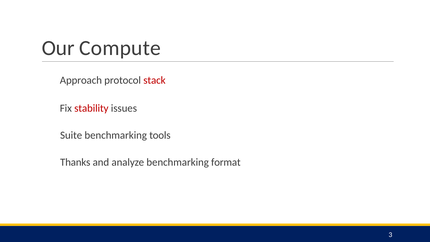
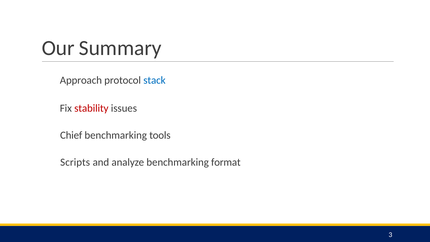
Compute: Compute -> Summary (120, 48)
stack colour: red -> blue (154, 80)
Suite: Suite -> Chief (71, 135)
Thanks: Thanks -> Scripts (75, 162)
